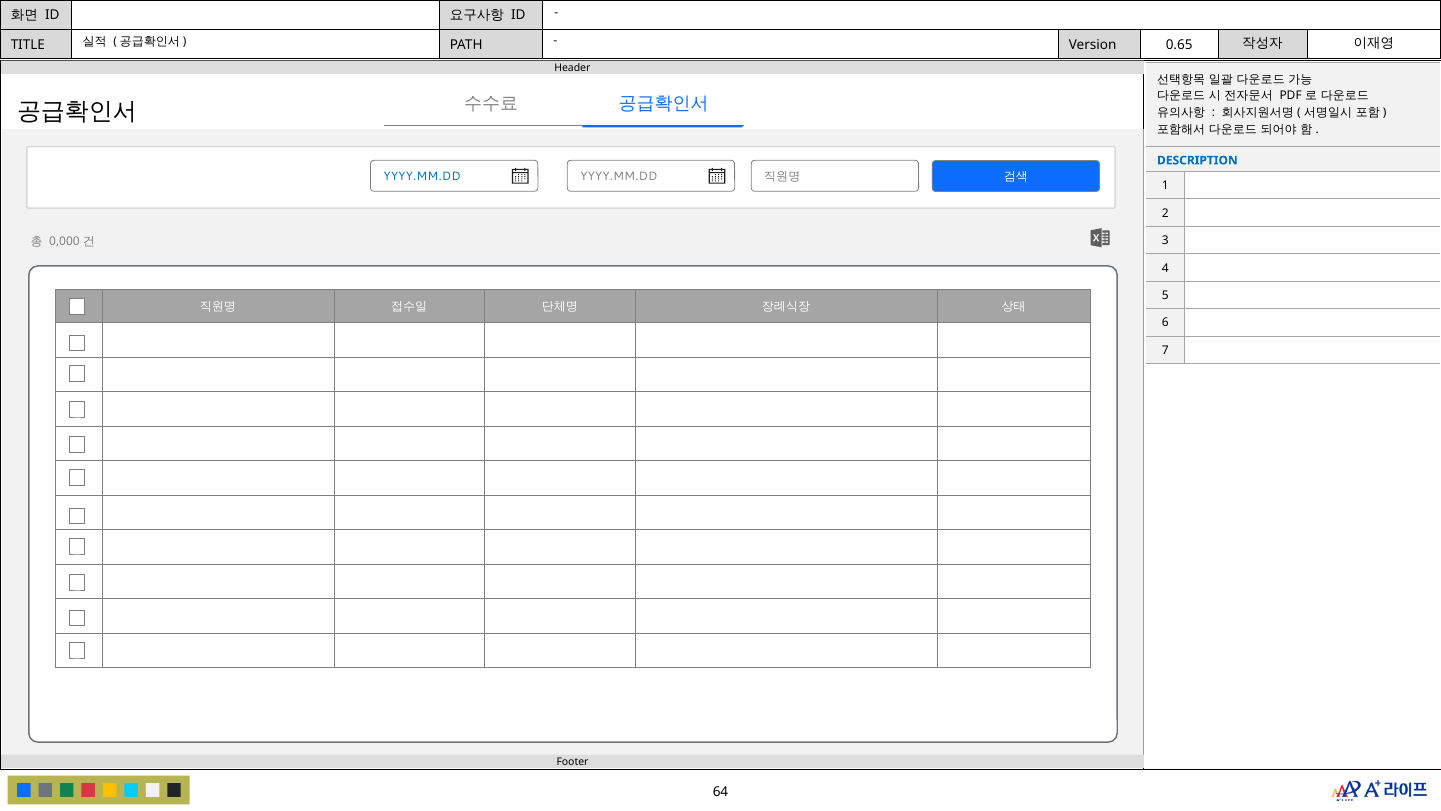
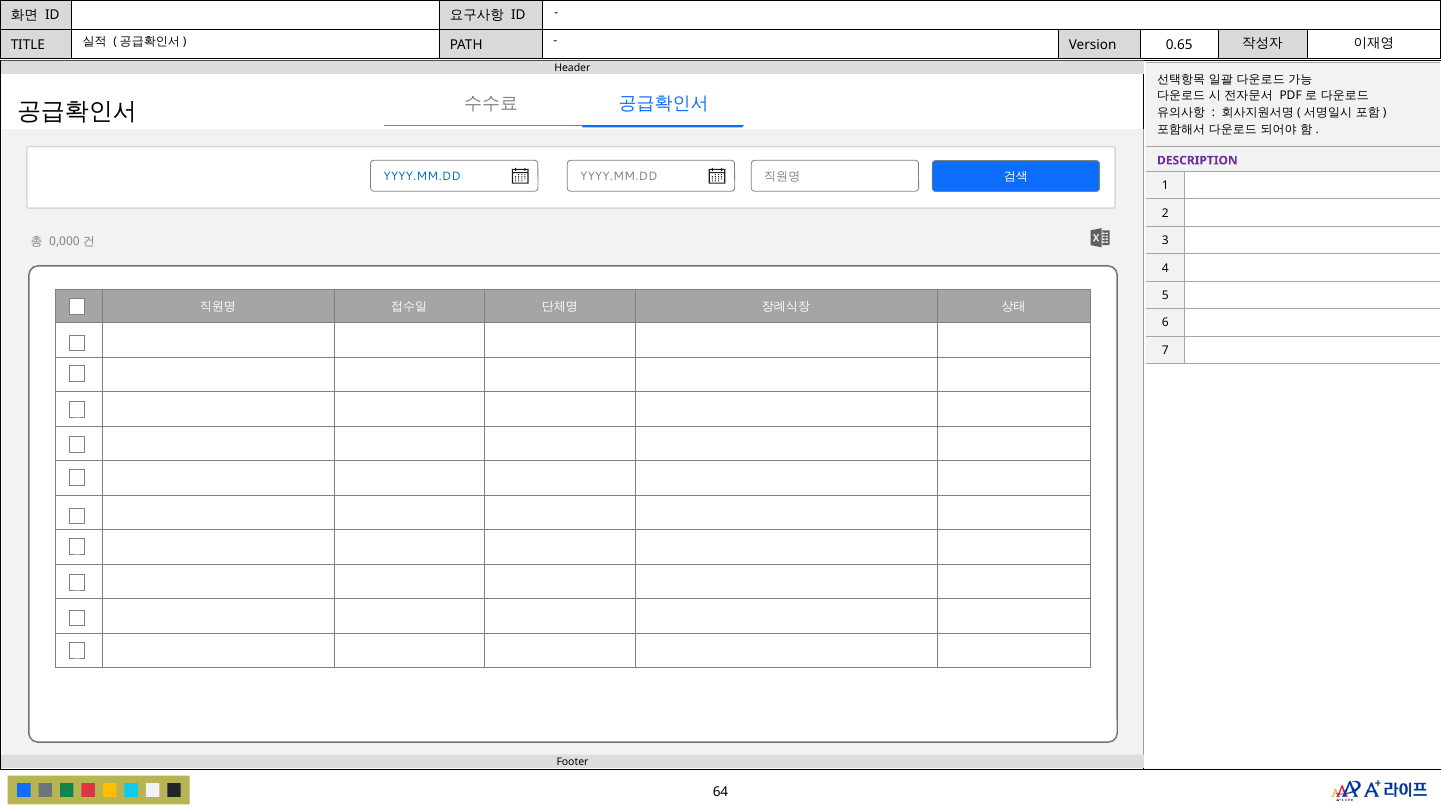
DESCRIPTION colour: blue -> purple (1197, 160)
